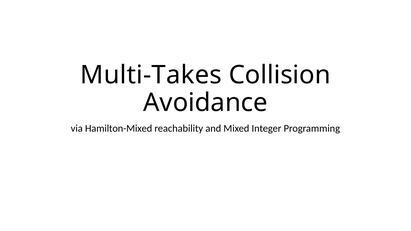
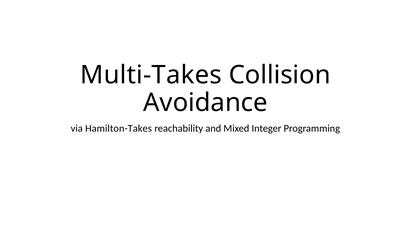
Hamilton-Mixed: Hamilton-Mixed -> Hamilton-Takes (119, 128)
